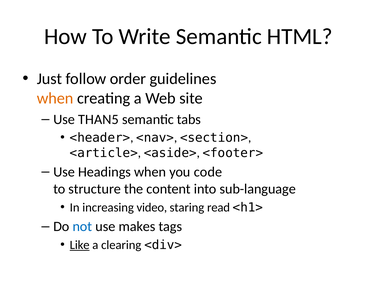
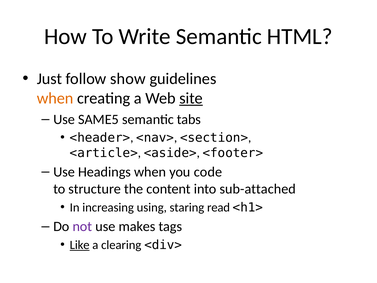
order: order -> show (128, 79)
site underline: none -> present (191, 98)
THAN5: THAN5 -> SAME5 (98, 119)
sub-language: sub-language -> sub-attached (258, 189)
video: video -> using (152, 207)
not colour: blue -> purple (82, 226)
